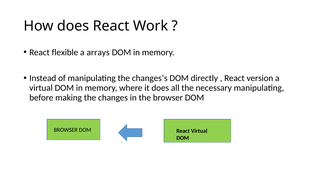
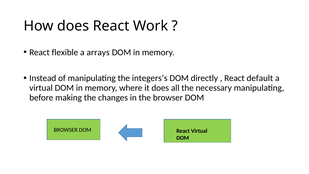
changes’s: changes’s -> integers’s (150, 78)
version: version -> default (260, 78)
